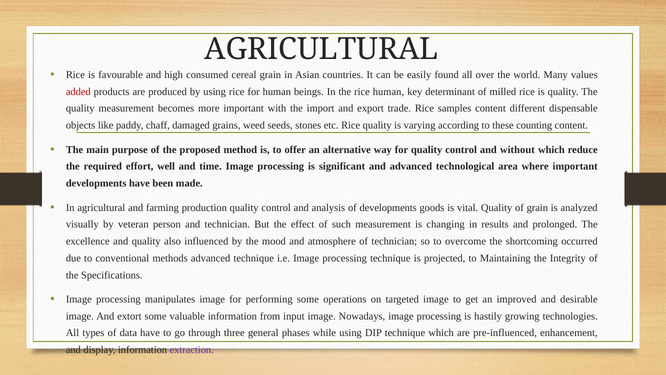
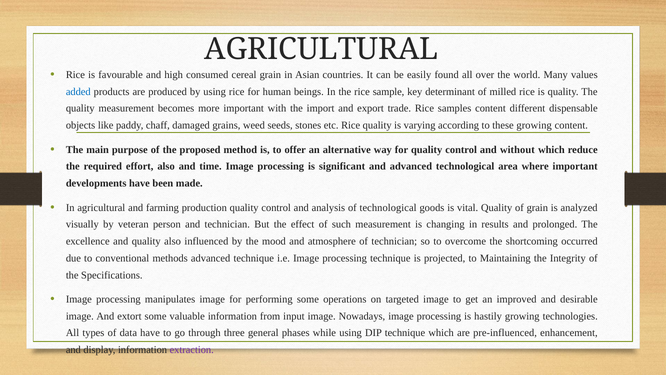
added colour: red -> blue (78, 92)
rice human: human -> sample (389, 92)
these counting: counting -> growing (534, 125)
effort well: well -> also (166, 166)
of developments: developments -> technological (388, 207)
